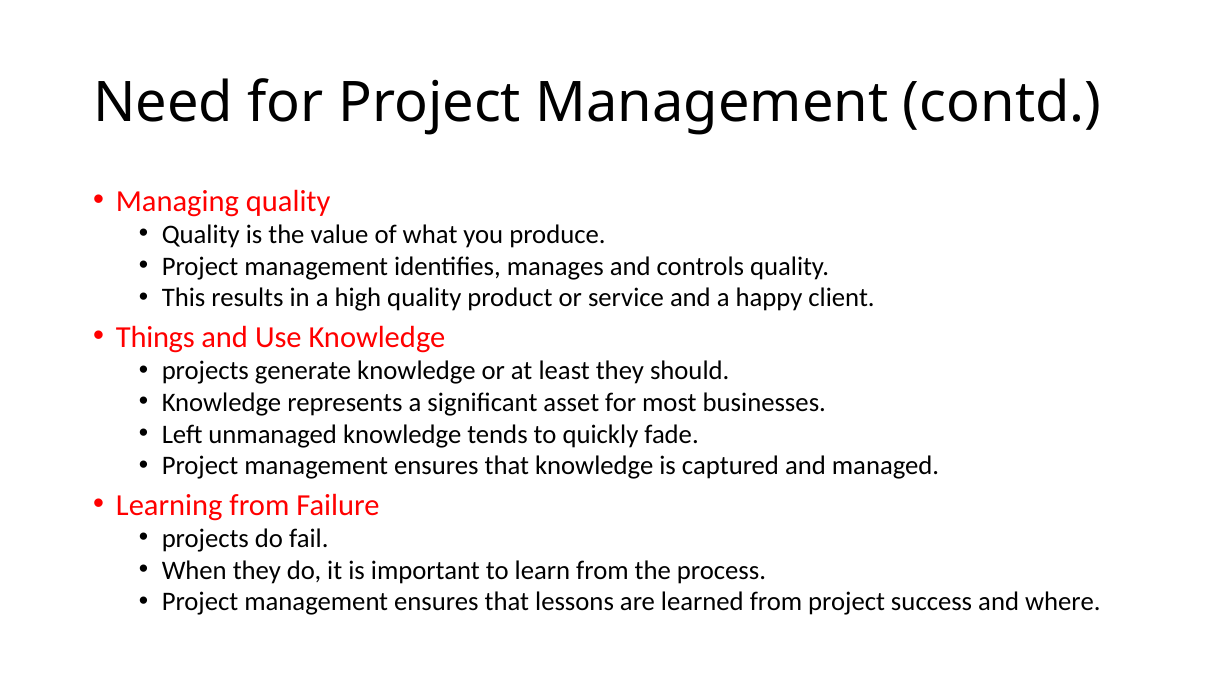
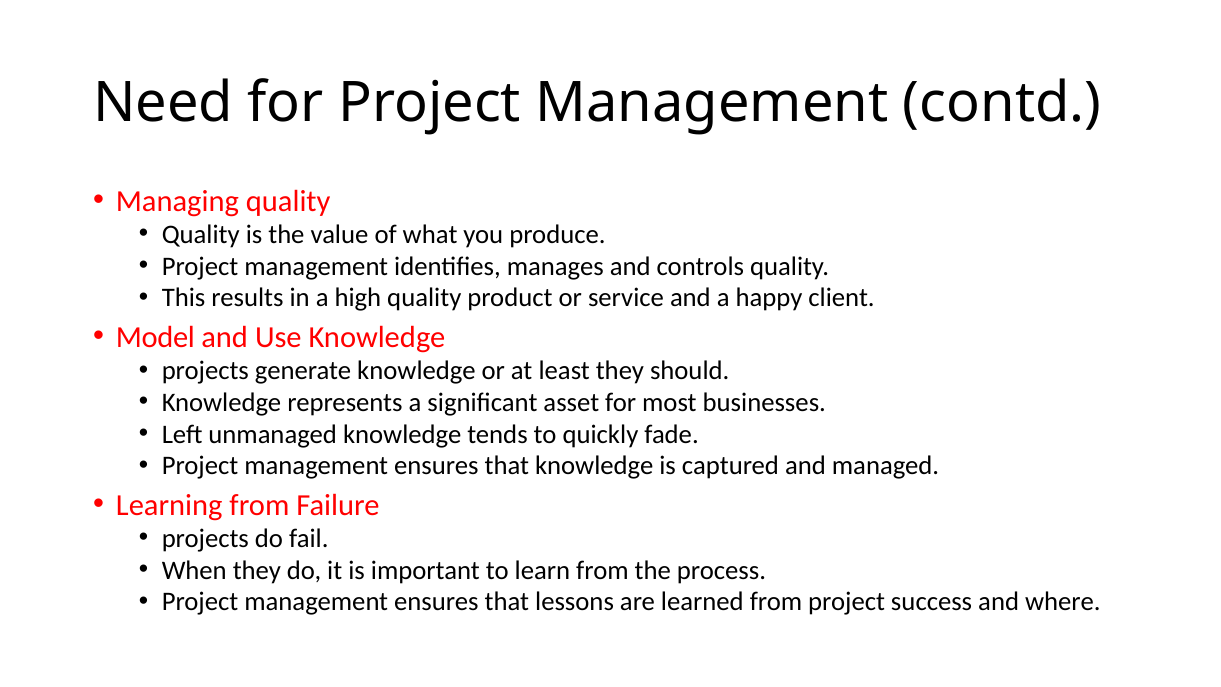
Things: Things -> Model (155, 337)
